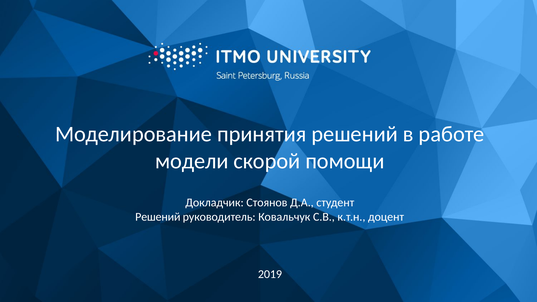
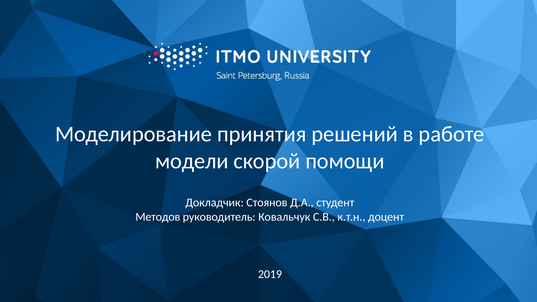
Решений: Решений -> Методов (158, 217)
